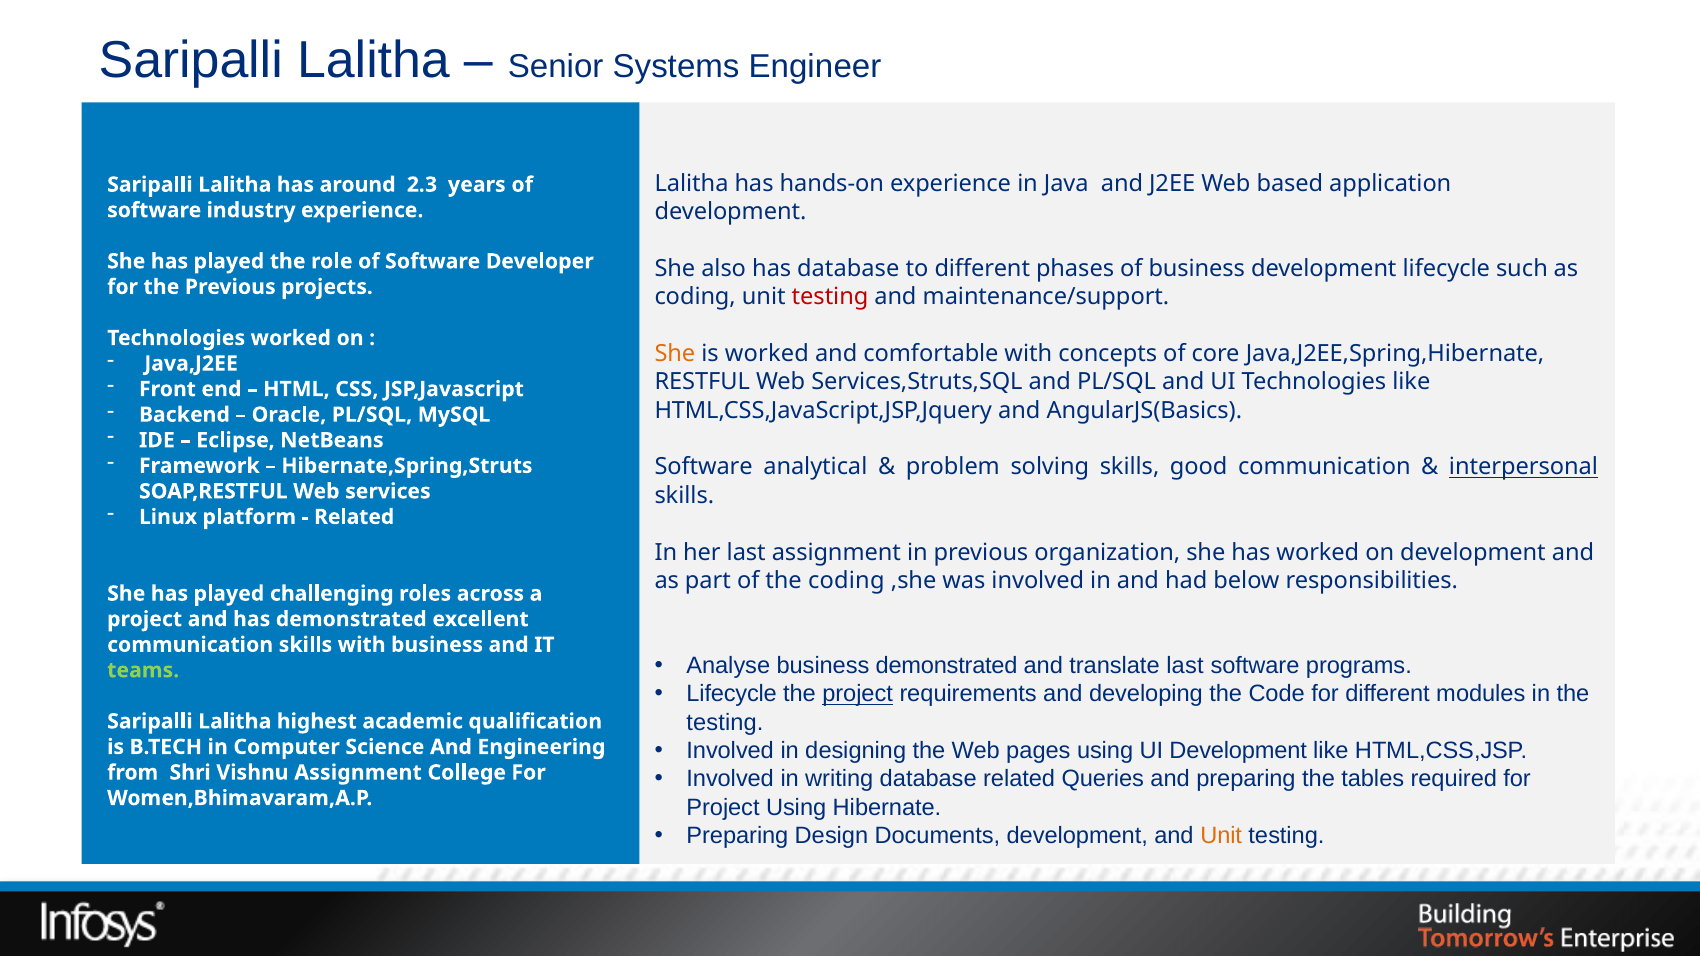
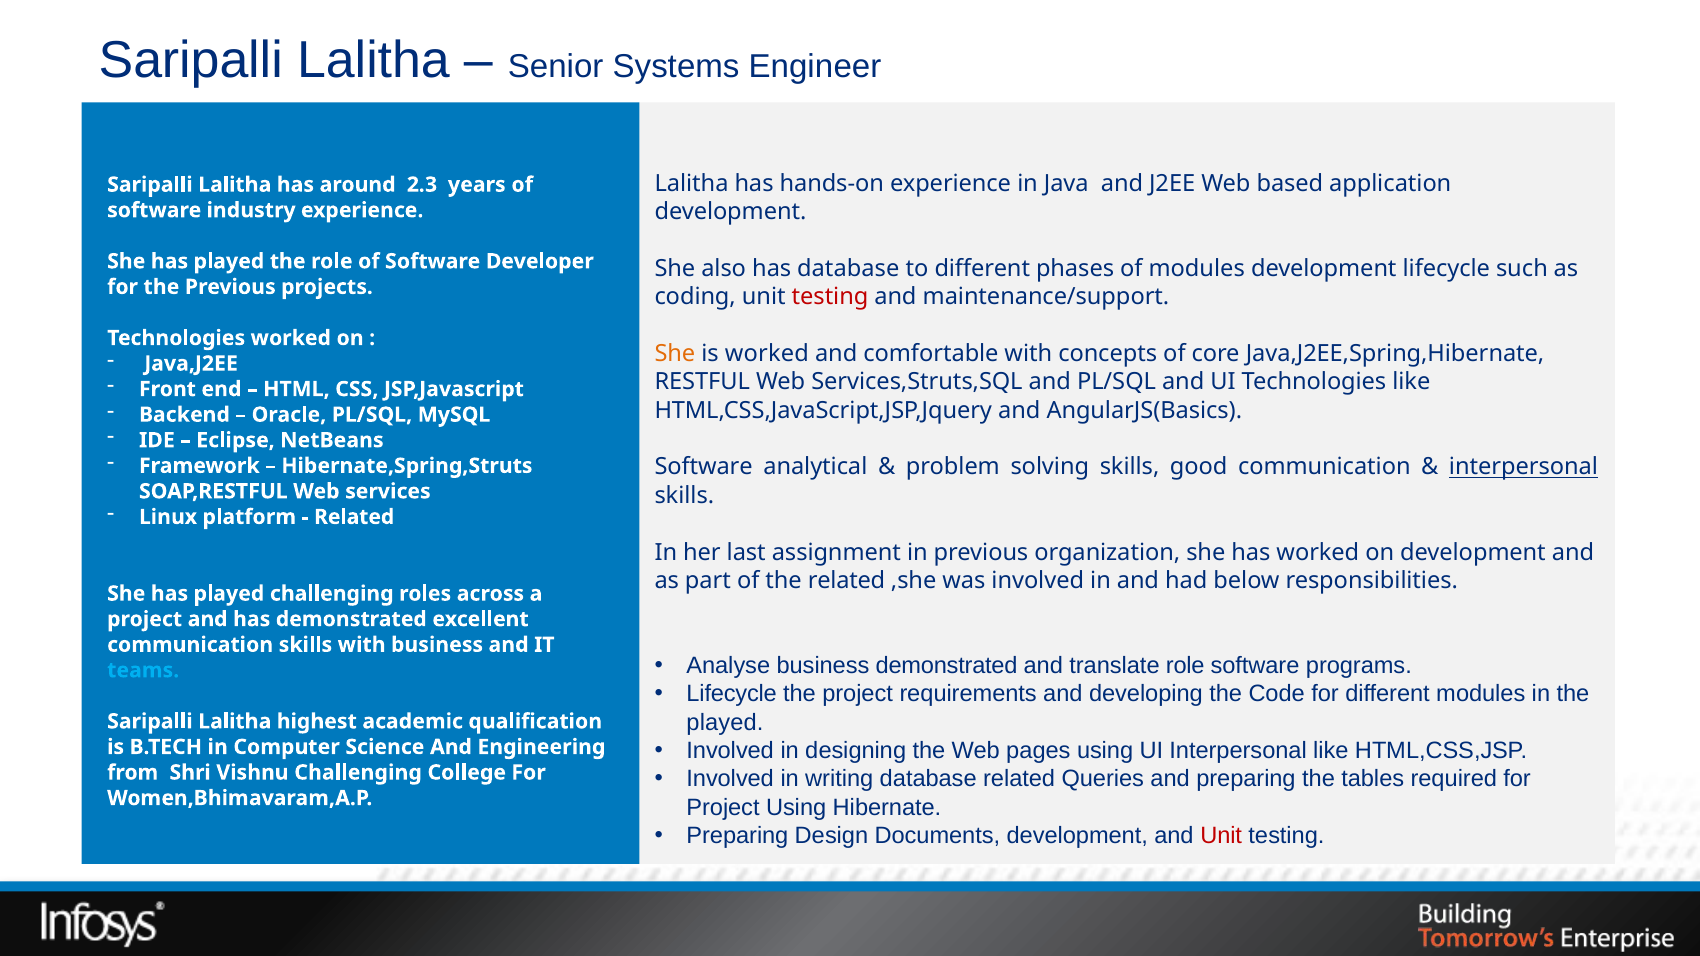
of business: business -> modules (1197, 269)
the coding: coding -> related (847, 581)
translate last: last -> role (1185, 666)
teams colour: light green -> light blue (143, 671)
project underline: present -> none (858, 694)
testing: testing -> played (725, 723)
UI Development: Development -> Interpersonal (1238, 751)
Vishnu Assignment: Assignment -> Challenging (358, 773)
Unit colour: orange -> red (1221, 836)
